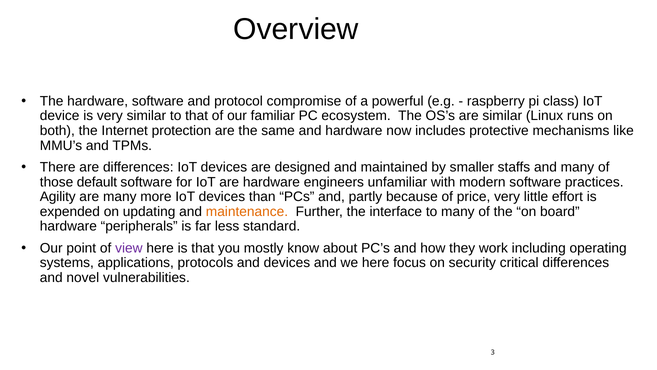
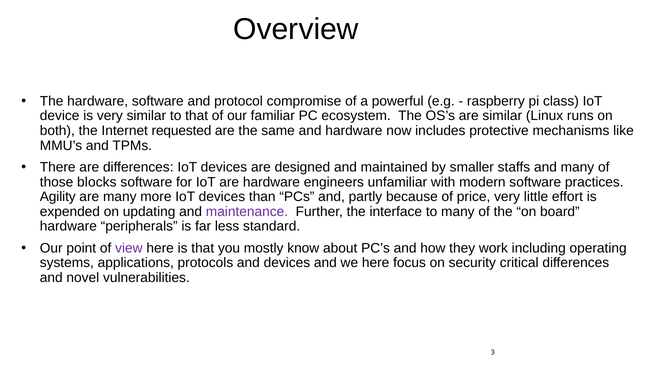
protection: protection -> requested (181, 131)
default: default -> blocks (97, 182)
maintenance colour: orange -> purple (247, 211)
